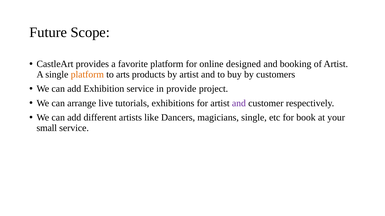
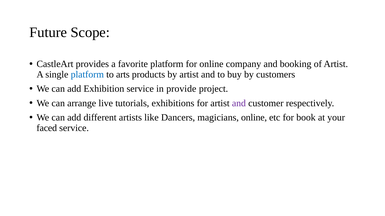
designed: designed -> company (244, 64)
platform colour: orange -> blue (87, 75)
magicians single: single -> online (254, 118)
small: small -> faced (47, 128)
